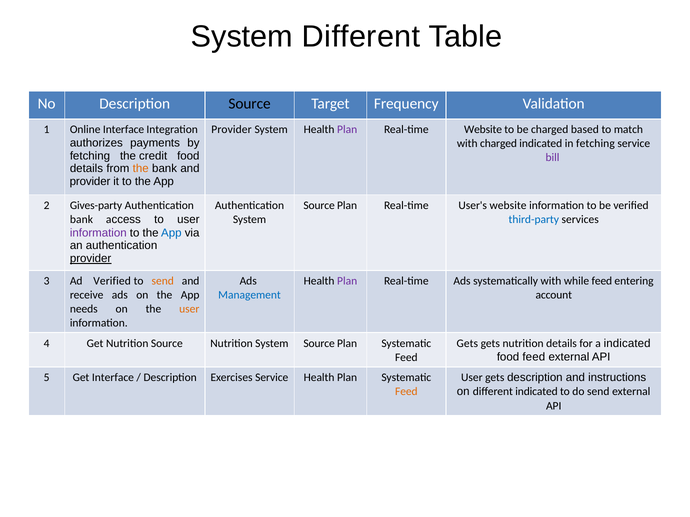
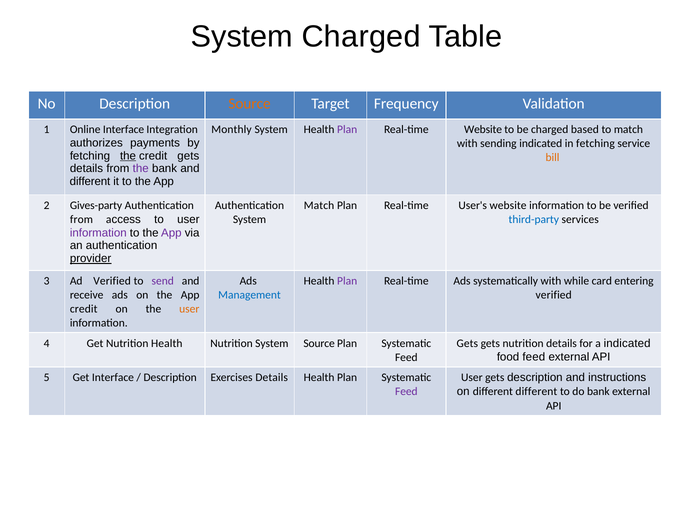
System Different: Different -> Charged (361, 36)
Source colour: black -> orange (250, 104)
Provider: Provider -> Monthly (232, 130)
with charged: charged -> sending (498, 144)
the underline: none -> present (128, 156)
credit food: food -> gets (188, 156)
bill colour: purple -> orange (552, 158)
the colour: orange -> purple (141, 169)
provider: provider -> different (90, 182)
Source: Source -> Match (319, 205)
bank: bank -> from (81, 220)
App colour: blue -> purple (171, 233)
send colour: orange -> purple (163, 281)
while feed: feed -> card (602, 281)
account: account -> verified (554, 295)
needs: needs -> credit (84, 309)
Nutrition Source: Source -> Health (167, 344)
Exercises Service: Service -> Details (272, 378)
different indicated: indicated -> different (536, 392)
do send: send -> bank (598, 392)
Feed colour: orange -> purple (406, 392)
